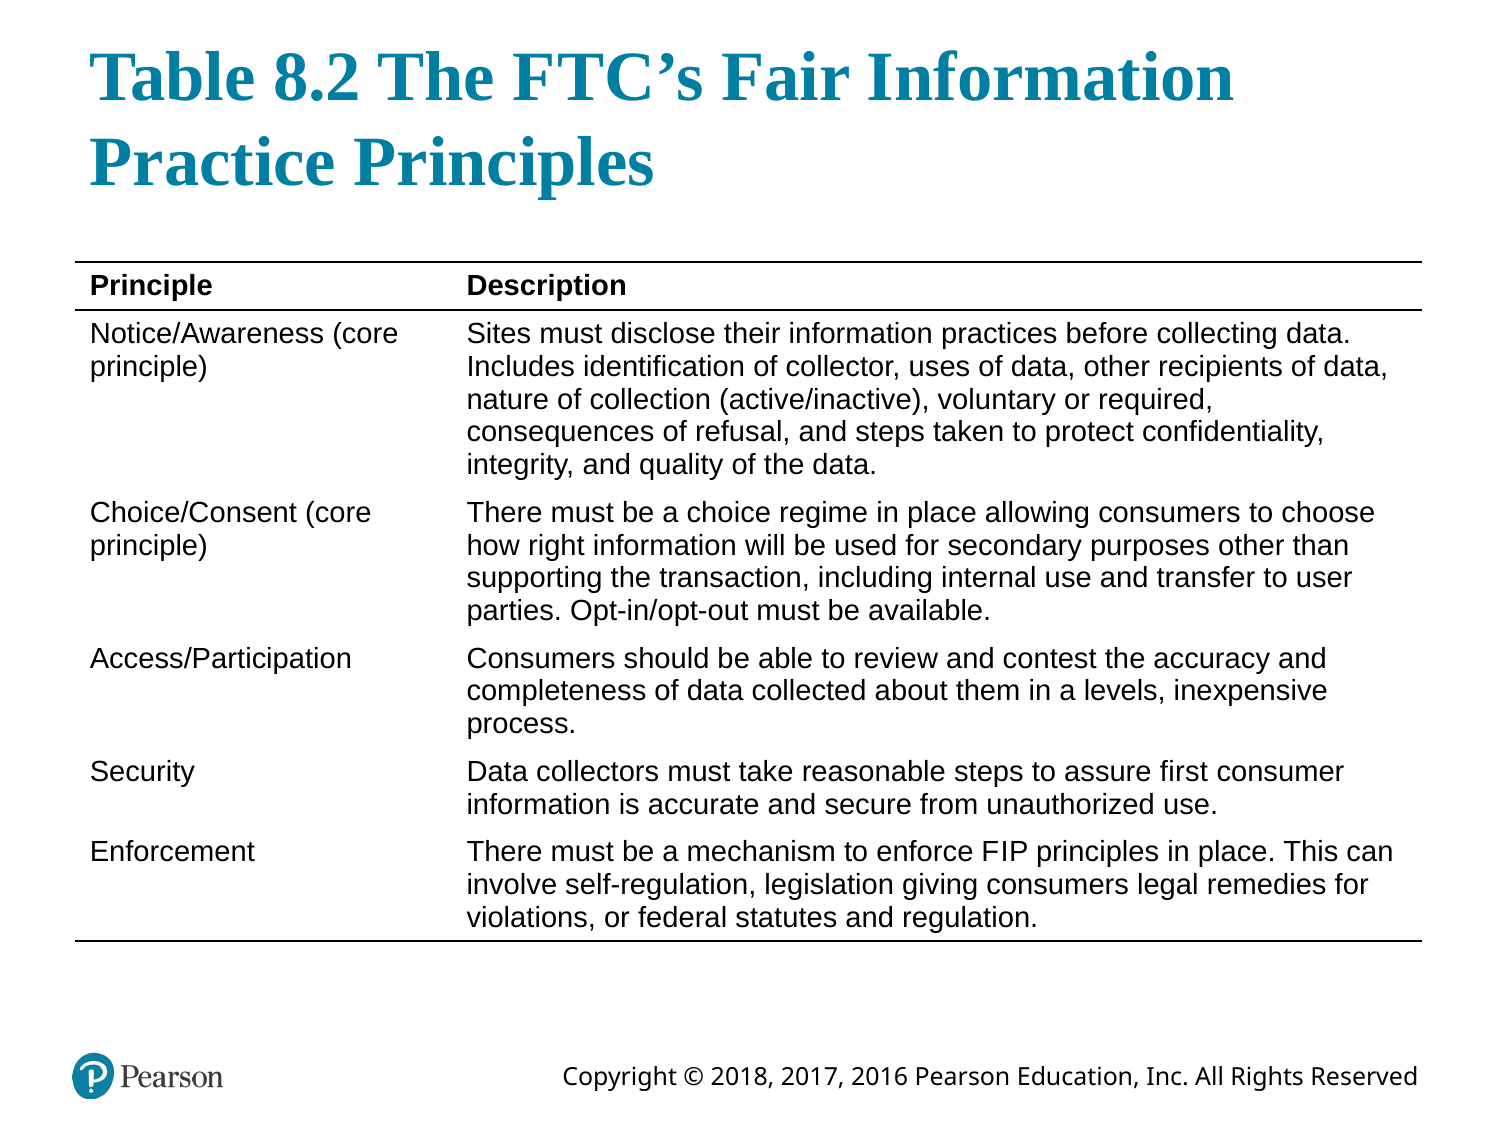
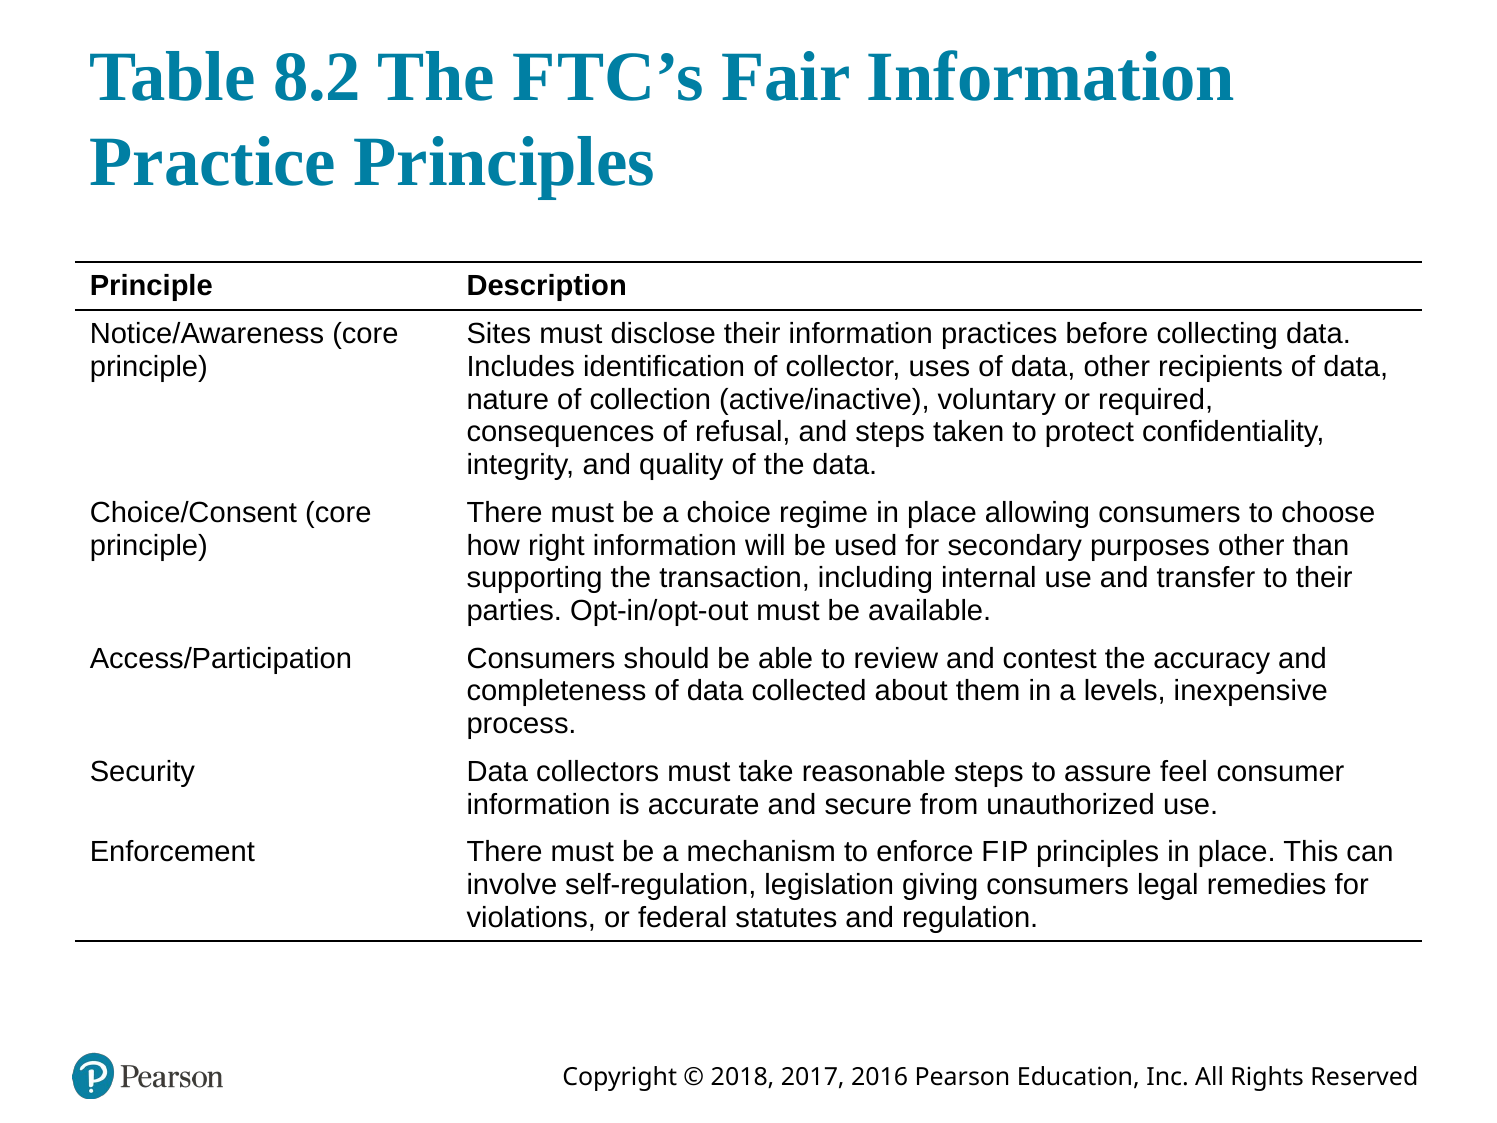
to user: user -> their (1324, 578)
first: first -> feel (1184, 772)
